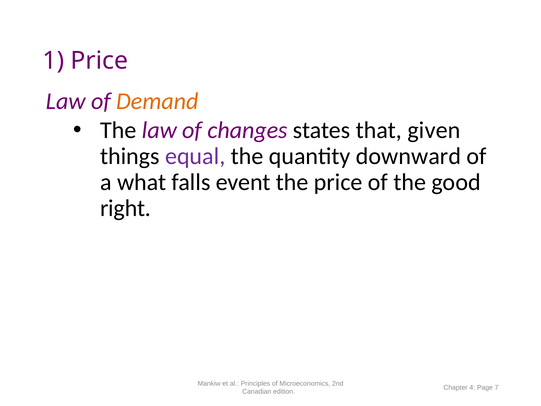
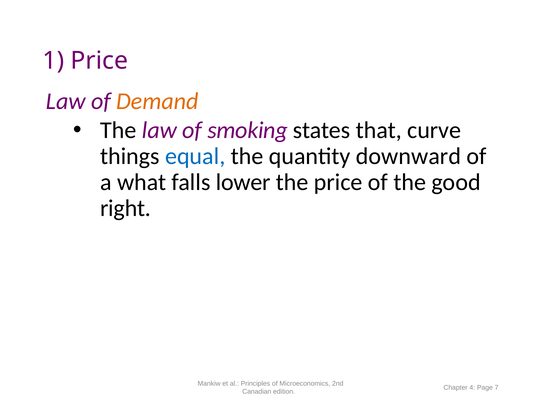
changes: changes -> smoking (248, 130)
given: given -> curve (434, 130)
equal colour: purple -> blue (195, 156)
event: event -> lower (243, 182)
